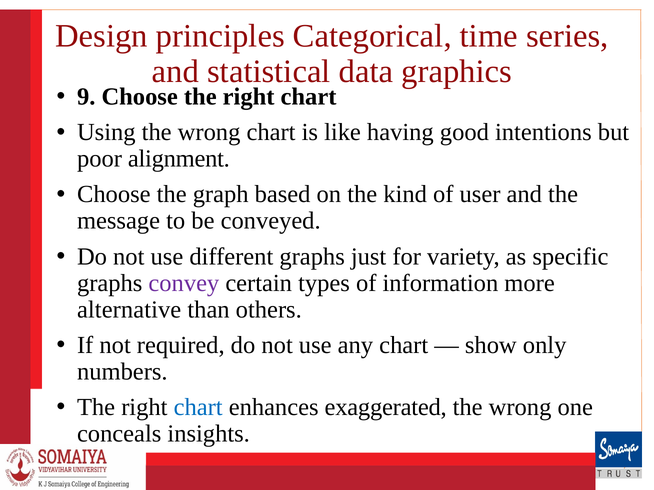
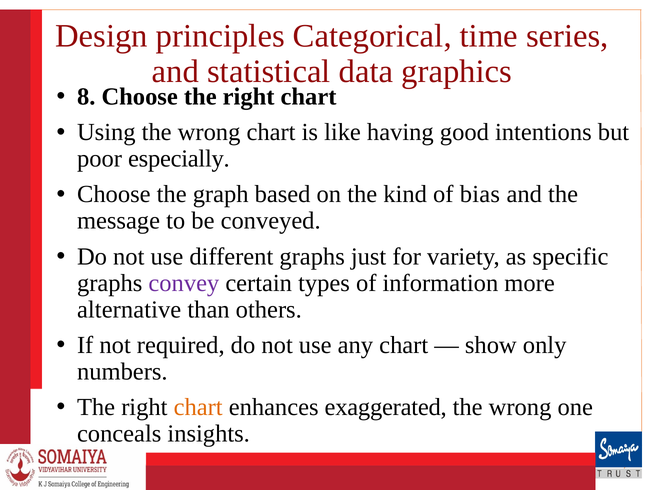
9: 9 -> 8 (86, 97)
alignment: alignment -> especially (179, 159)
user: user -> bias (480, 195)
chart colour: blue -> orange (198, 407)
